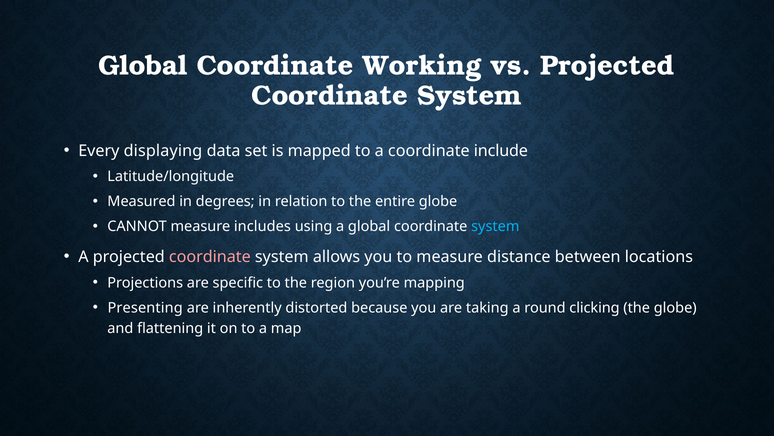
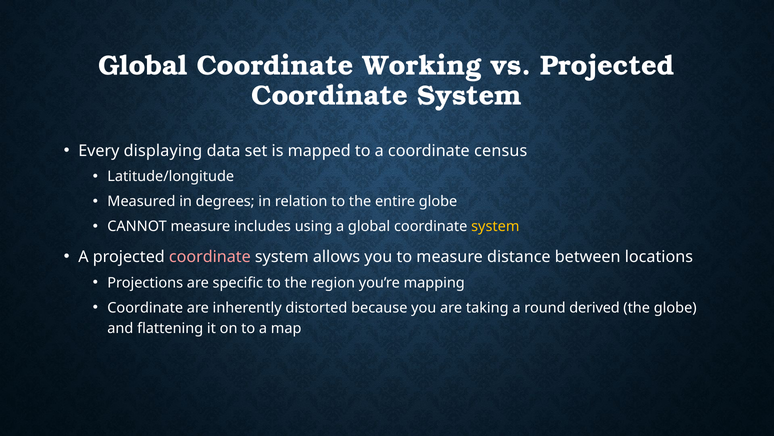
include: include -> census (501, 151)
system colour: light blue -> yellow (495, 226)
Presenting: Presenting -> Coordinate (145, 307)
clicking: clicking -> derived (595, 307)
